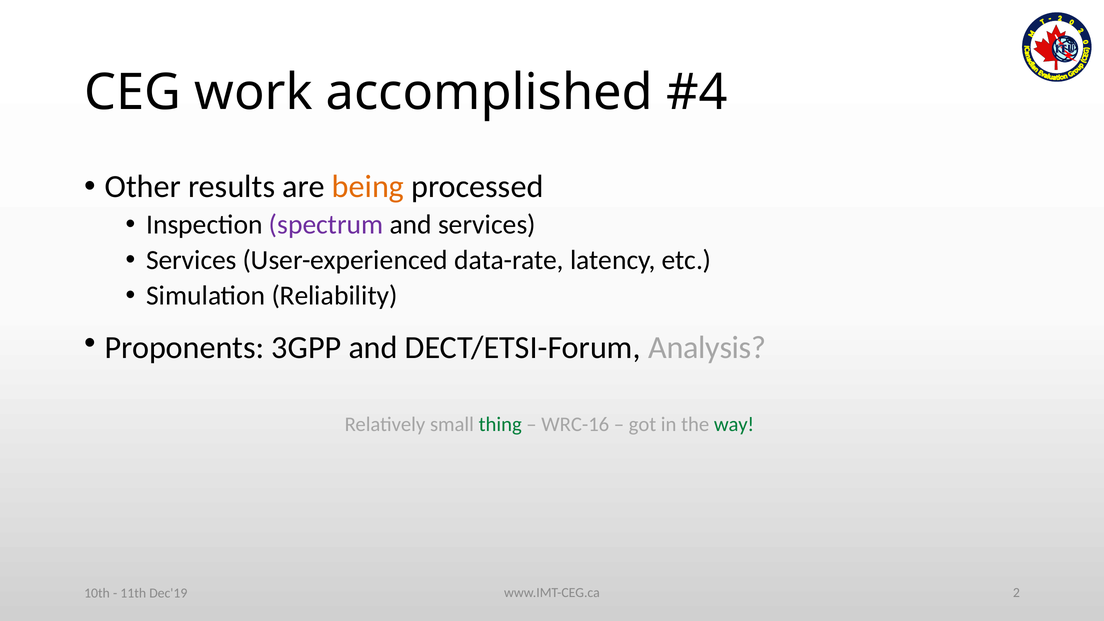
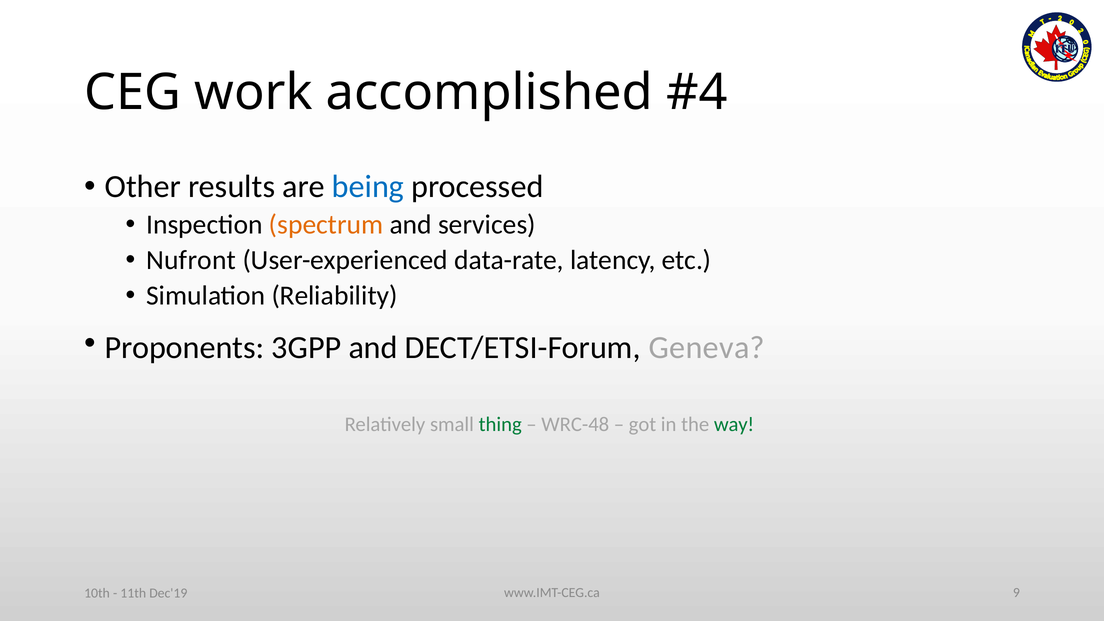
being colour: orange -> blue (368, 187)
spectrum colour: purple -> orange (326, 225)
Services: Services -> Nufront (191, 260)
Analysis: Analysis -> Geneva (707, 347)
WRC-16: WRC-16 -> WRC-48 (575, 424)
2: 2 -> 9 (1016, 593)
